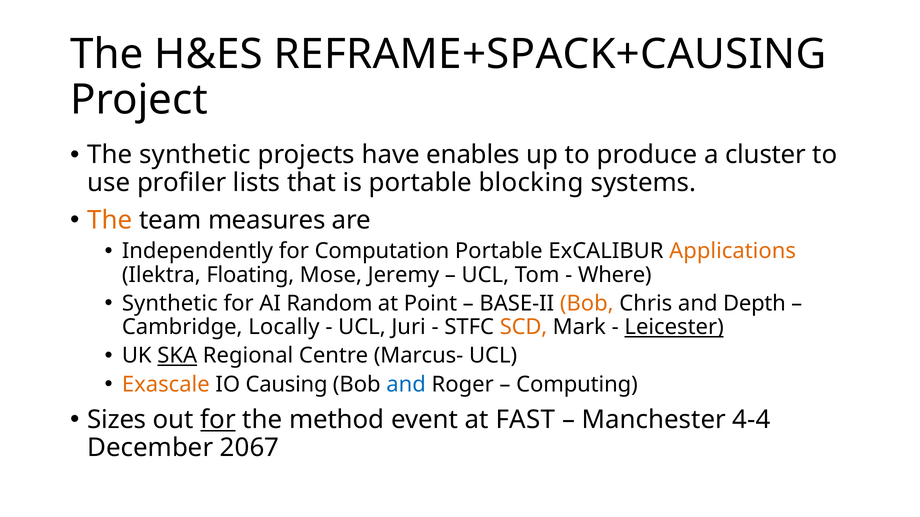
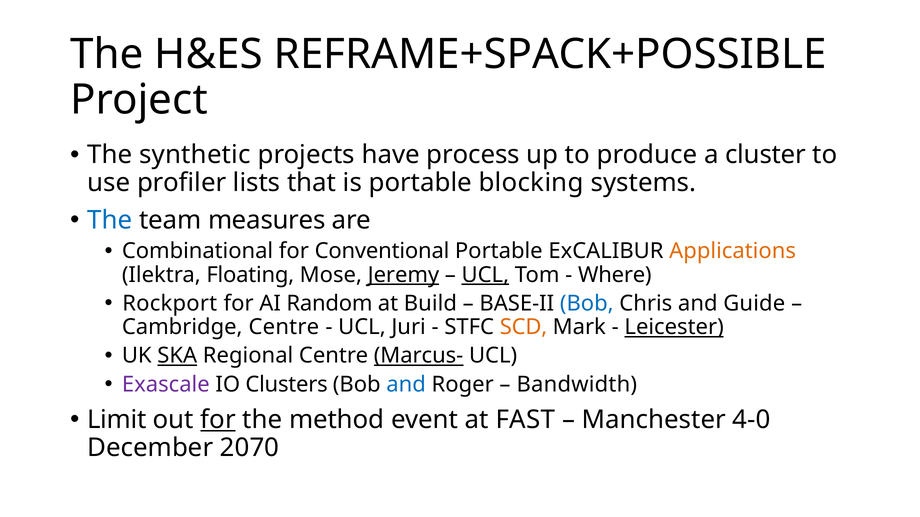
REFRAME+SPACK+CAUSING: REFRAME+SPACK+CAUSING -> REFRAME+SPACK+POSSIBLE (550, 55)
enables: enables -> process (473, 155)
The colour: orange -> blue (110, 221)
Independently: Independently -> Combinational (198, 251)
Computation: Computation -> Conventional (382, 251)
Jeremy underline: none -> present (403, 275)
UCL underline: none -> present (485, 275)
Synthetic: Synthetic -> Rockport (170, 304)
Point: Point -> Build (430, 304)
Bob colour: orange -> blue (587, 304)
Depth: Depth -> Guide (754, 304)
Cambridge Locally: Locally -> Centre (284, 327)
Marcus- underline: none -> present (419, 356)
Exascale colour: orange -> purple (166, 385)
Causing: Causing -> Clusters (287, 385)
Computing: Computing -> Bandwidth (577, 385)
Sizes: Sizes -> Limit (117, 420)
4-4: 4-4 -> 4-0 (751, 420)
2067: 2067 -> 2070 (250, 448)
